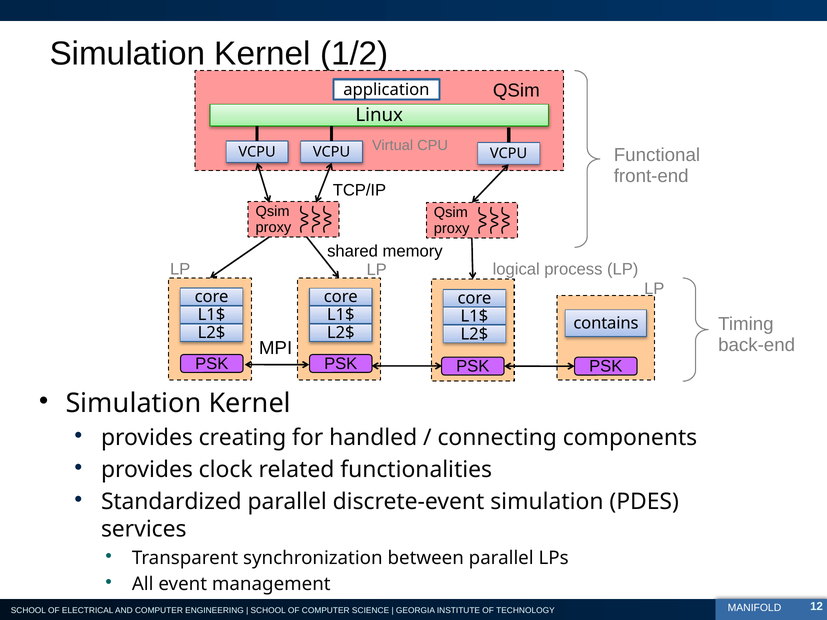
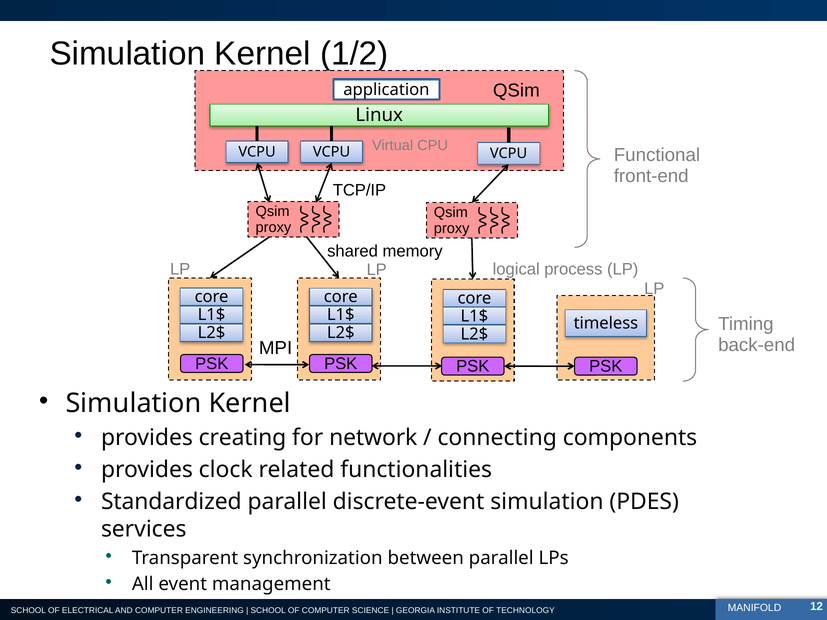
contains: contains -> timeless (606, 323)
handled: handled -> network (373, 438)
